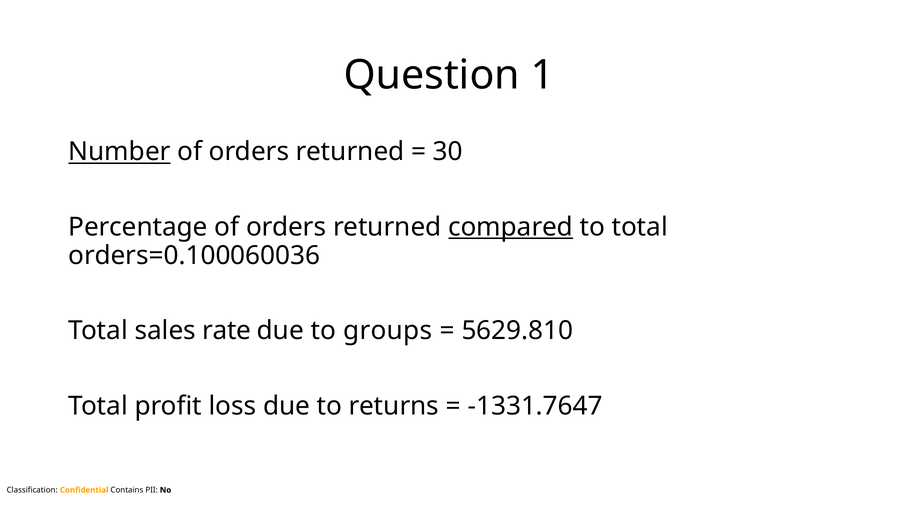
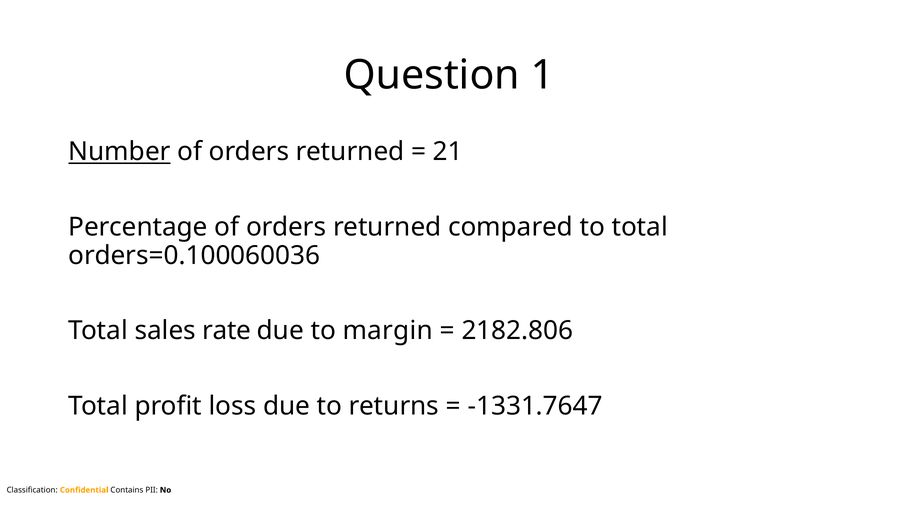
30: 30 -> 21 (448, 152)
compared underline: present -> none (511, 227)
groups: groups -> margin (388, 331)
5629.810: 5629.810 -> 2182.806 (517, 331)
